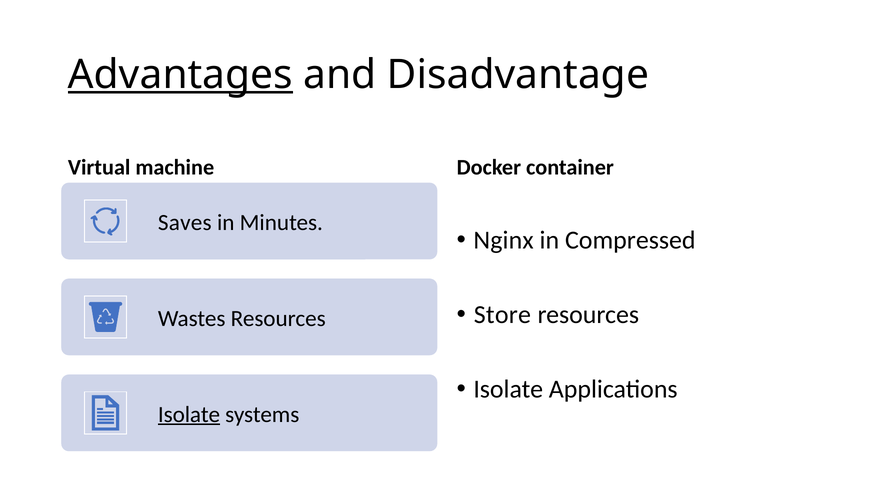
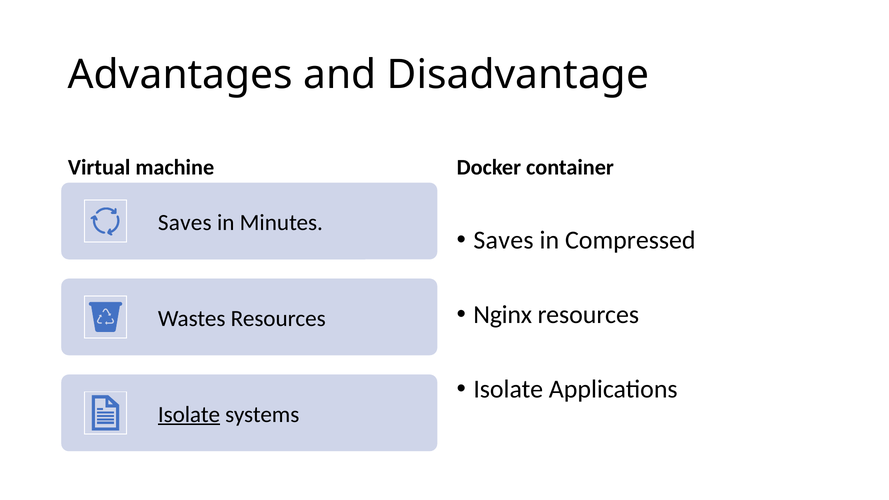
Advantages underline: present -> none (180, 75)
Nginx: Nginx -> Saves (503, 240)
Store: Store -> Nginx (503, 315)
